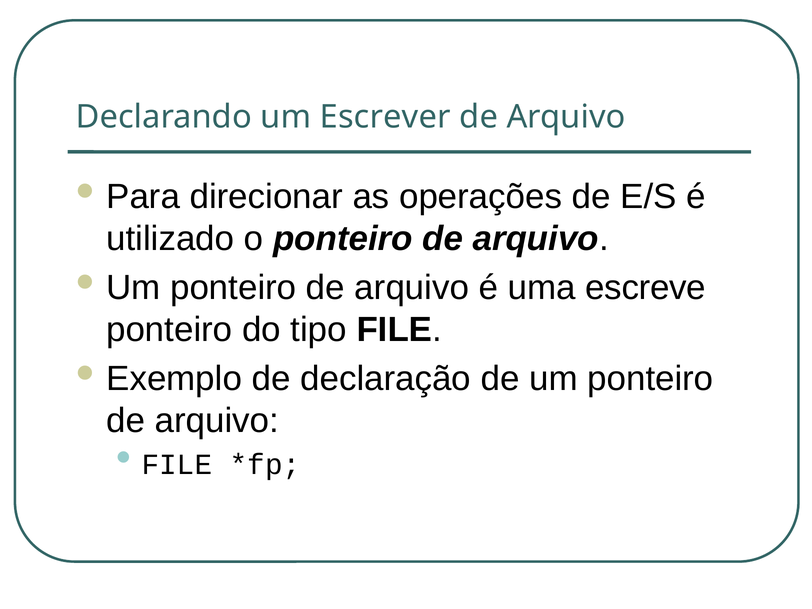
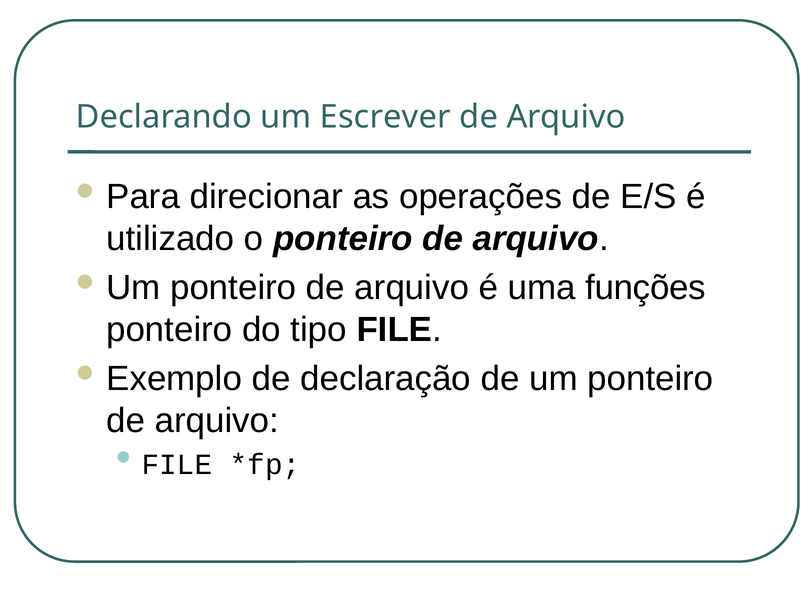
escreve: escreve -> funções (646, 288)
